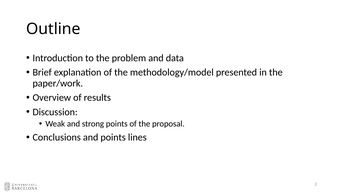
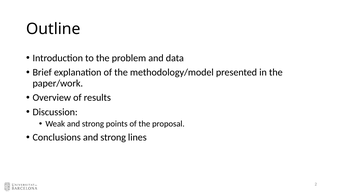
Conclusions and points: points -> strong (113, 137)
